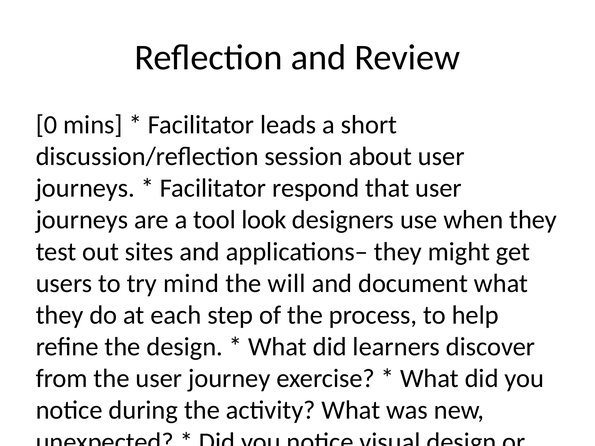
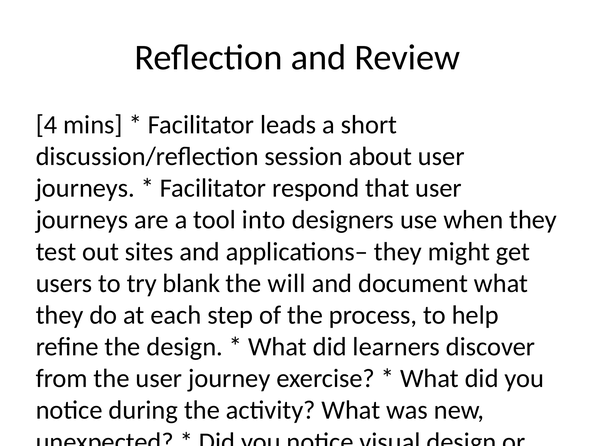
0: 0 -> 4 (46, 125)
look: look -> into (264, 220)
mind: mind -> blank (191, 284)
